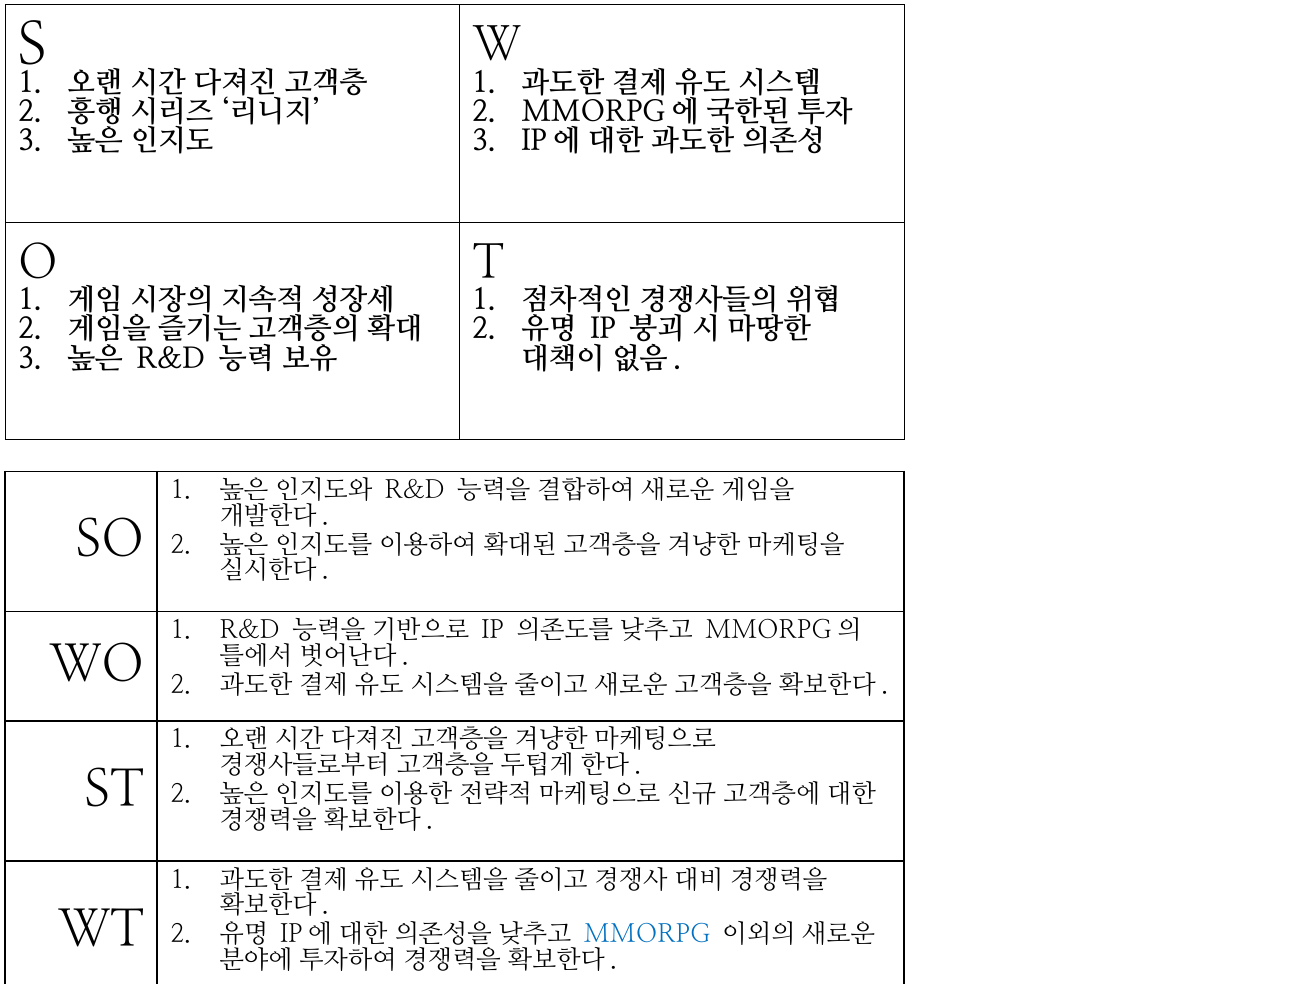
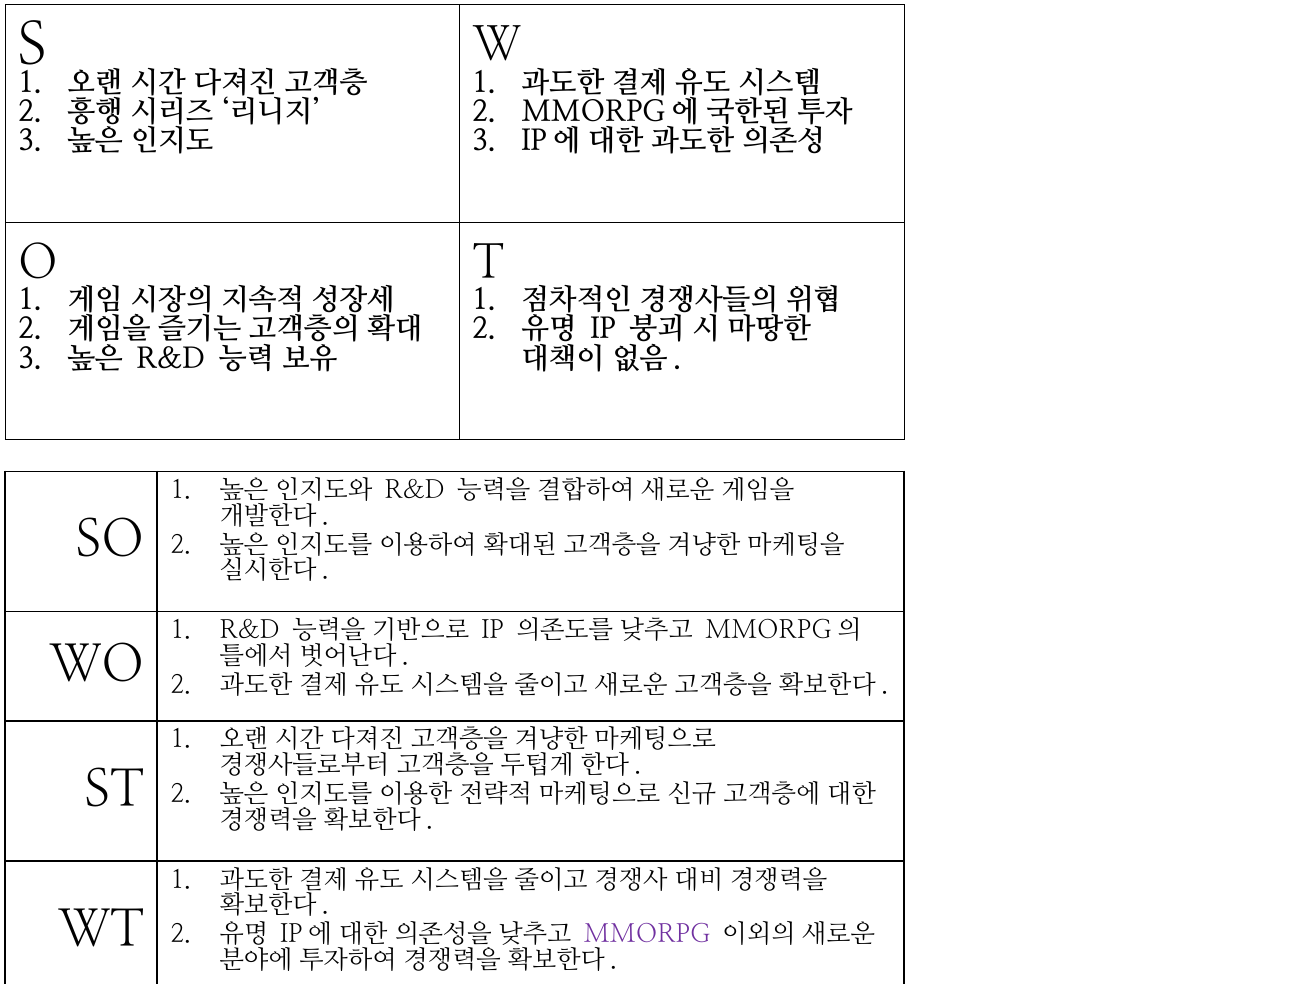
MMORPG colour: blue -> purple (647, 935)
